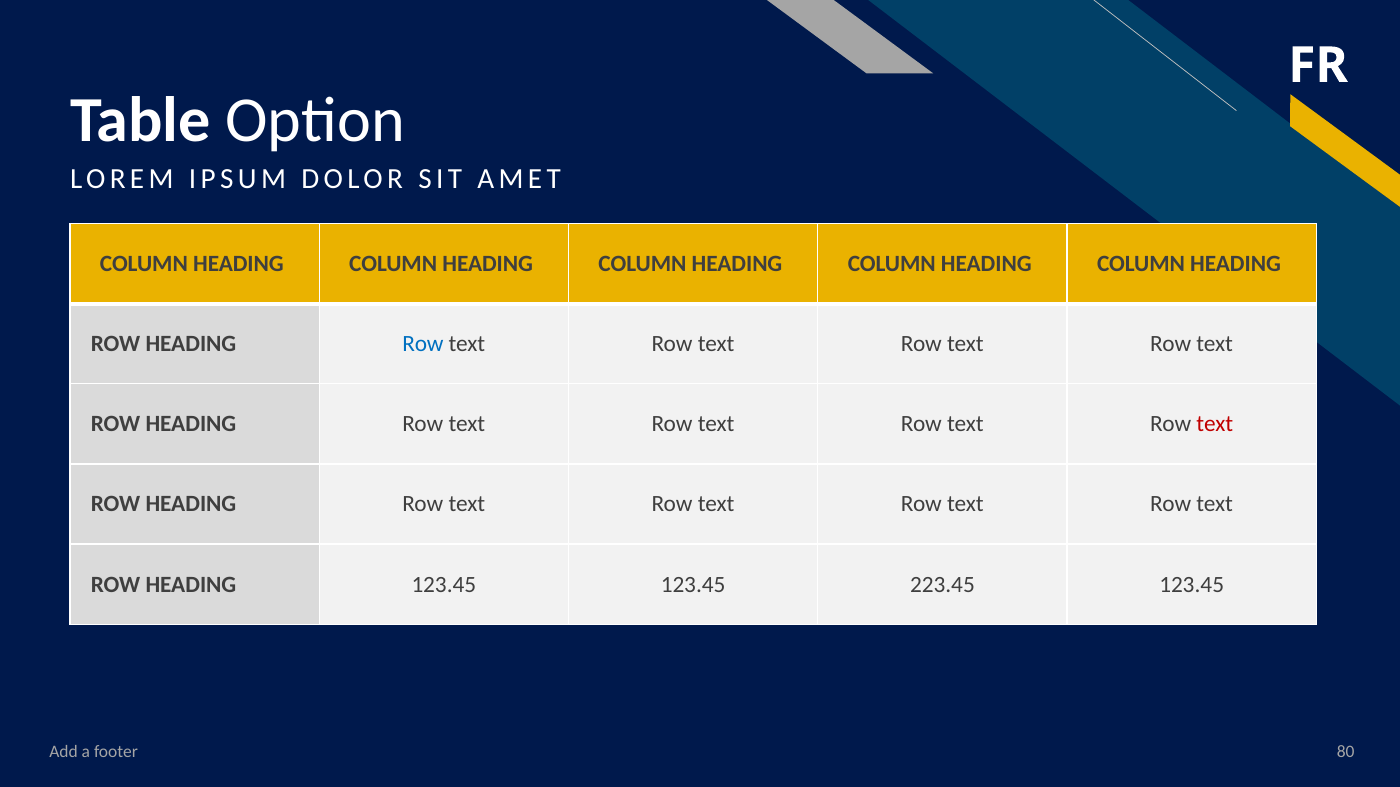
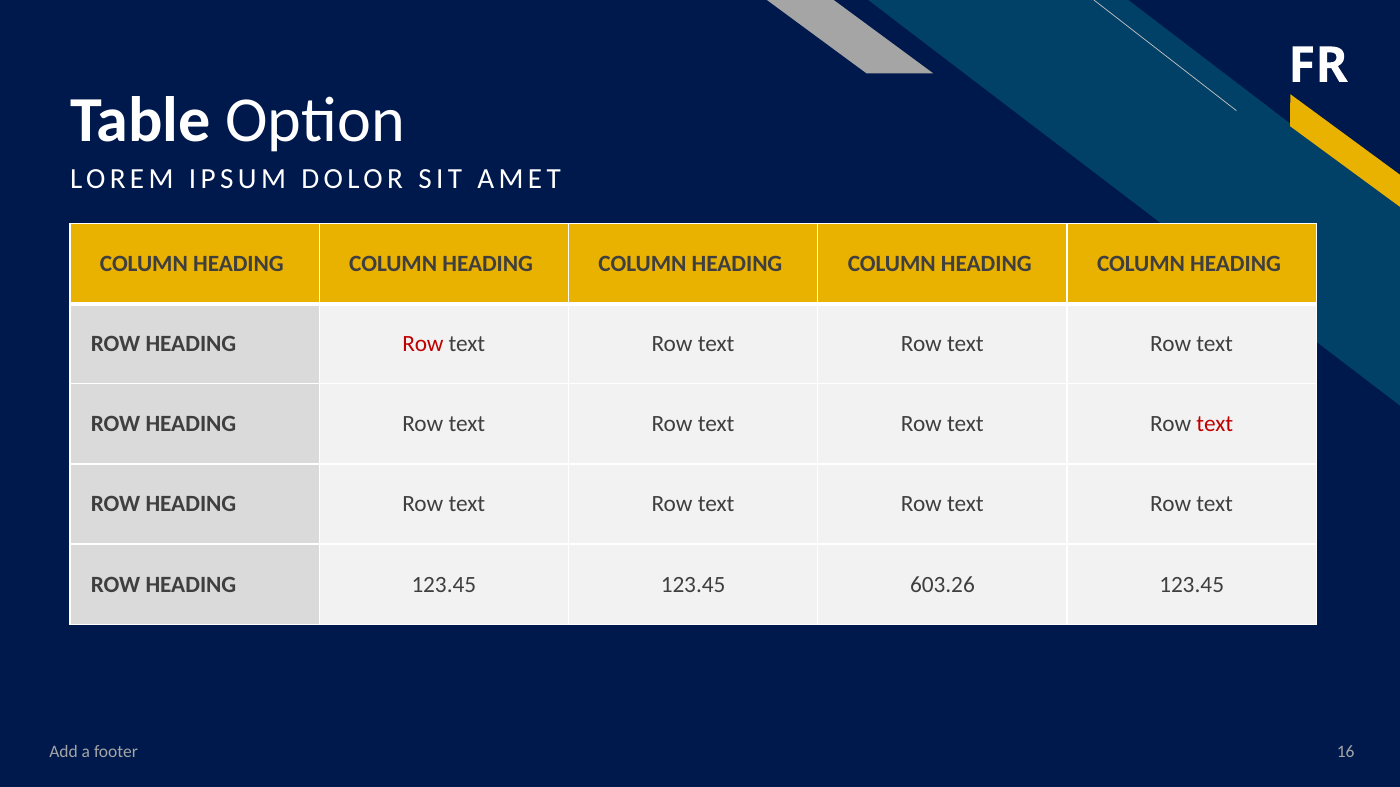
Row colour: blue -> red (423, 344)
223.45: 223.45 -> 603.26 (942, 585)
80: 80 -> 16 (1346, 752)
